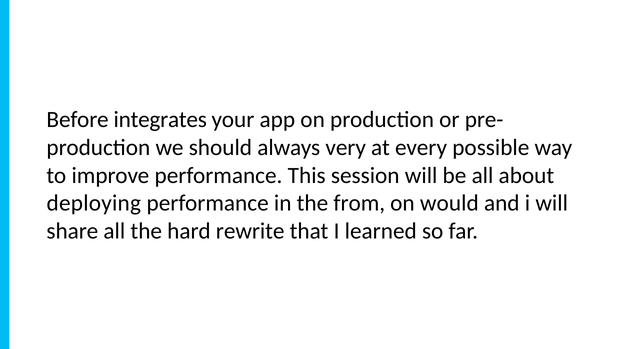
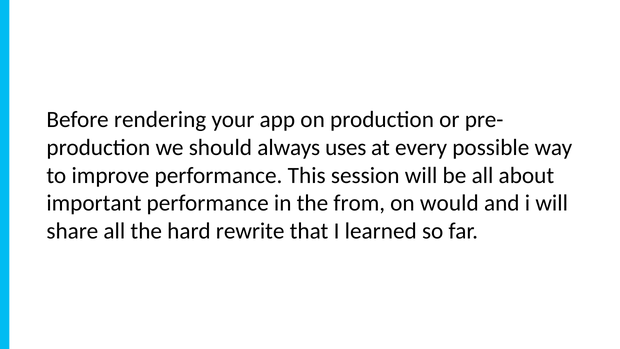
integrates: integrates -> rendering (160, 119)
very: very -> uses (346, 147)
deploying: deploying -> important (94, 203)
